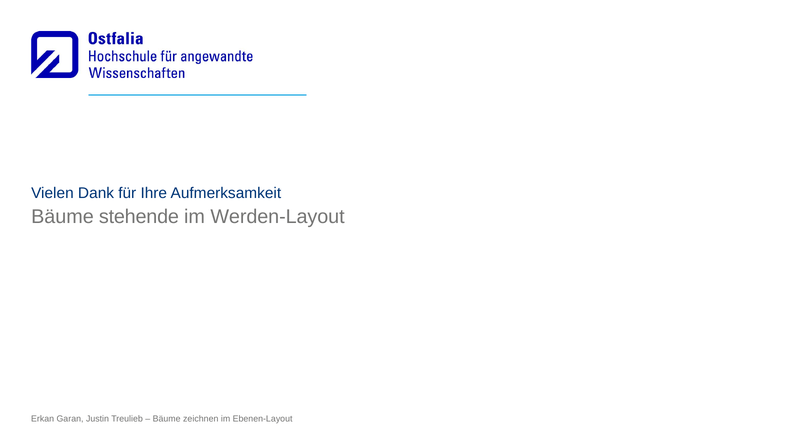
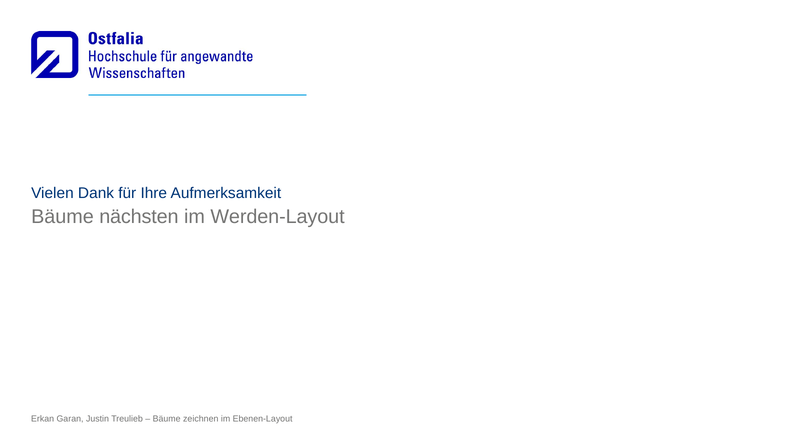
stehende: stehende -> nächsten (139, 216)
